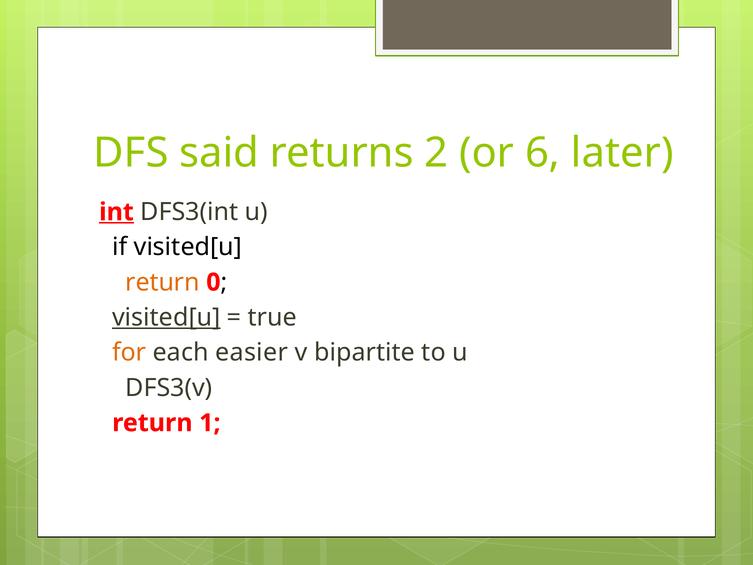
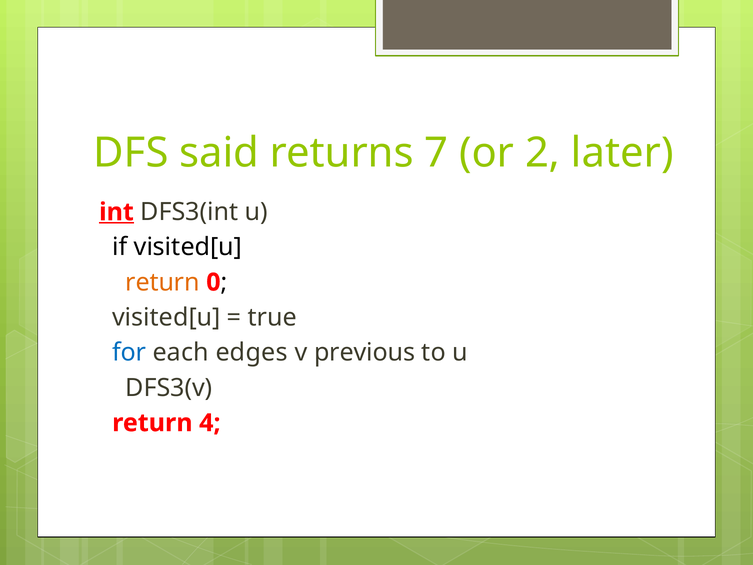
2: 2 -> 7 (436, 153)
6: 6 -> 2 (543, 153)
visited[u underline: present -> none (166, 317)
for colour: orange -> blue (129, 352)
easier: easier -> edges (252, 352)
bipartite: bipartite -> previous (365, 352)
1: 1 -> 4 (210, 423)
